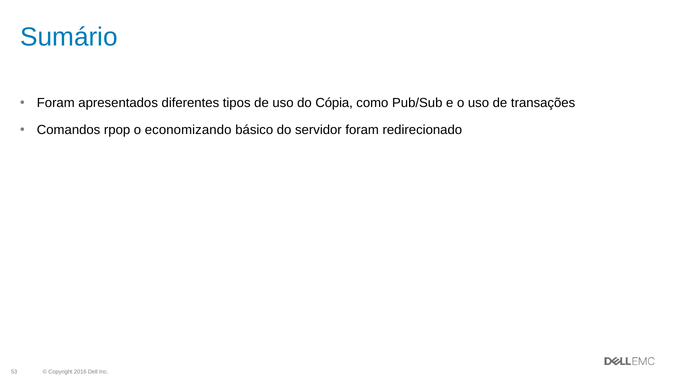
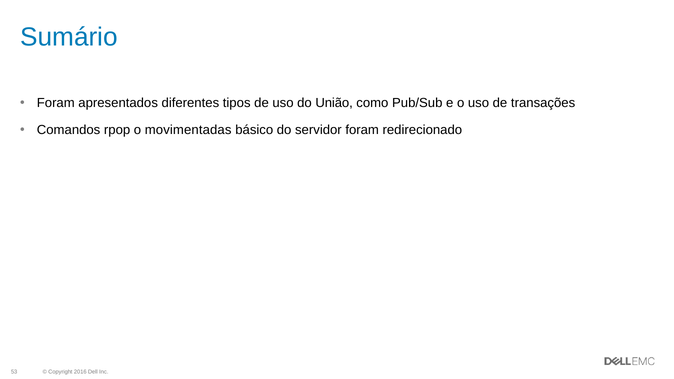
Cópia: Cópia -> União (334, 103)
economizando: economizando -> movimentadas (188, 130)
